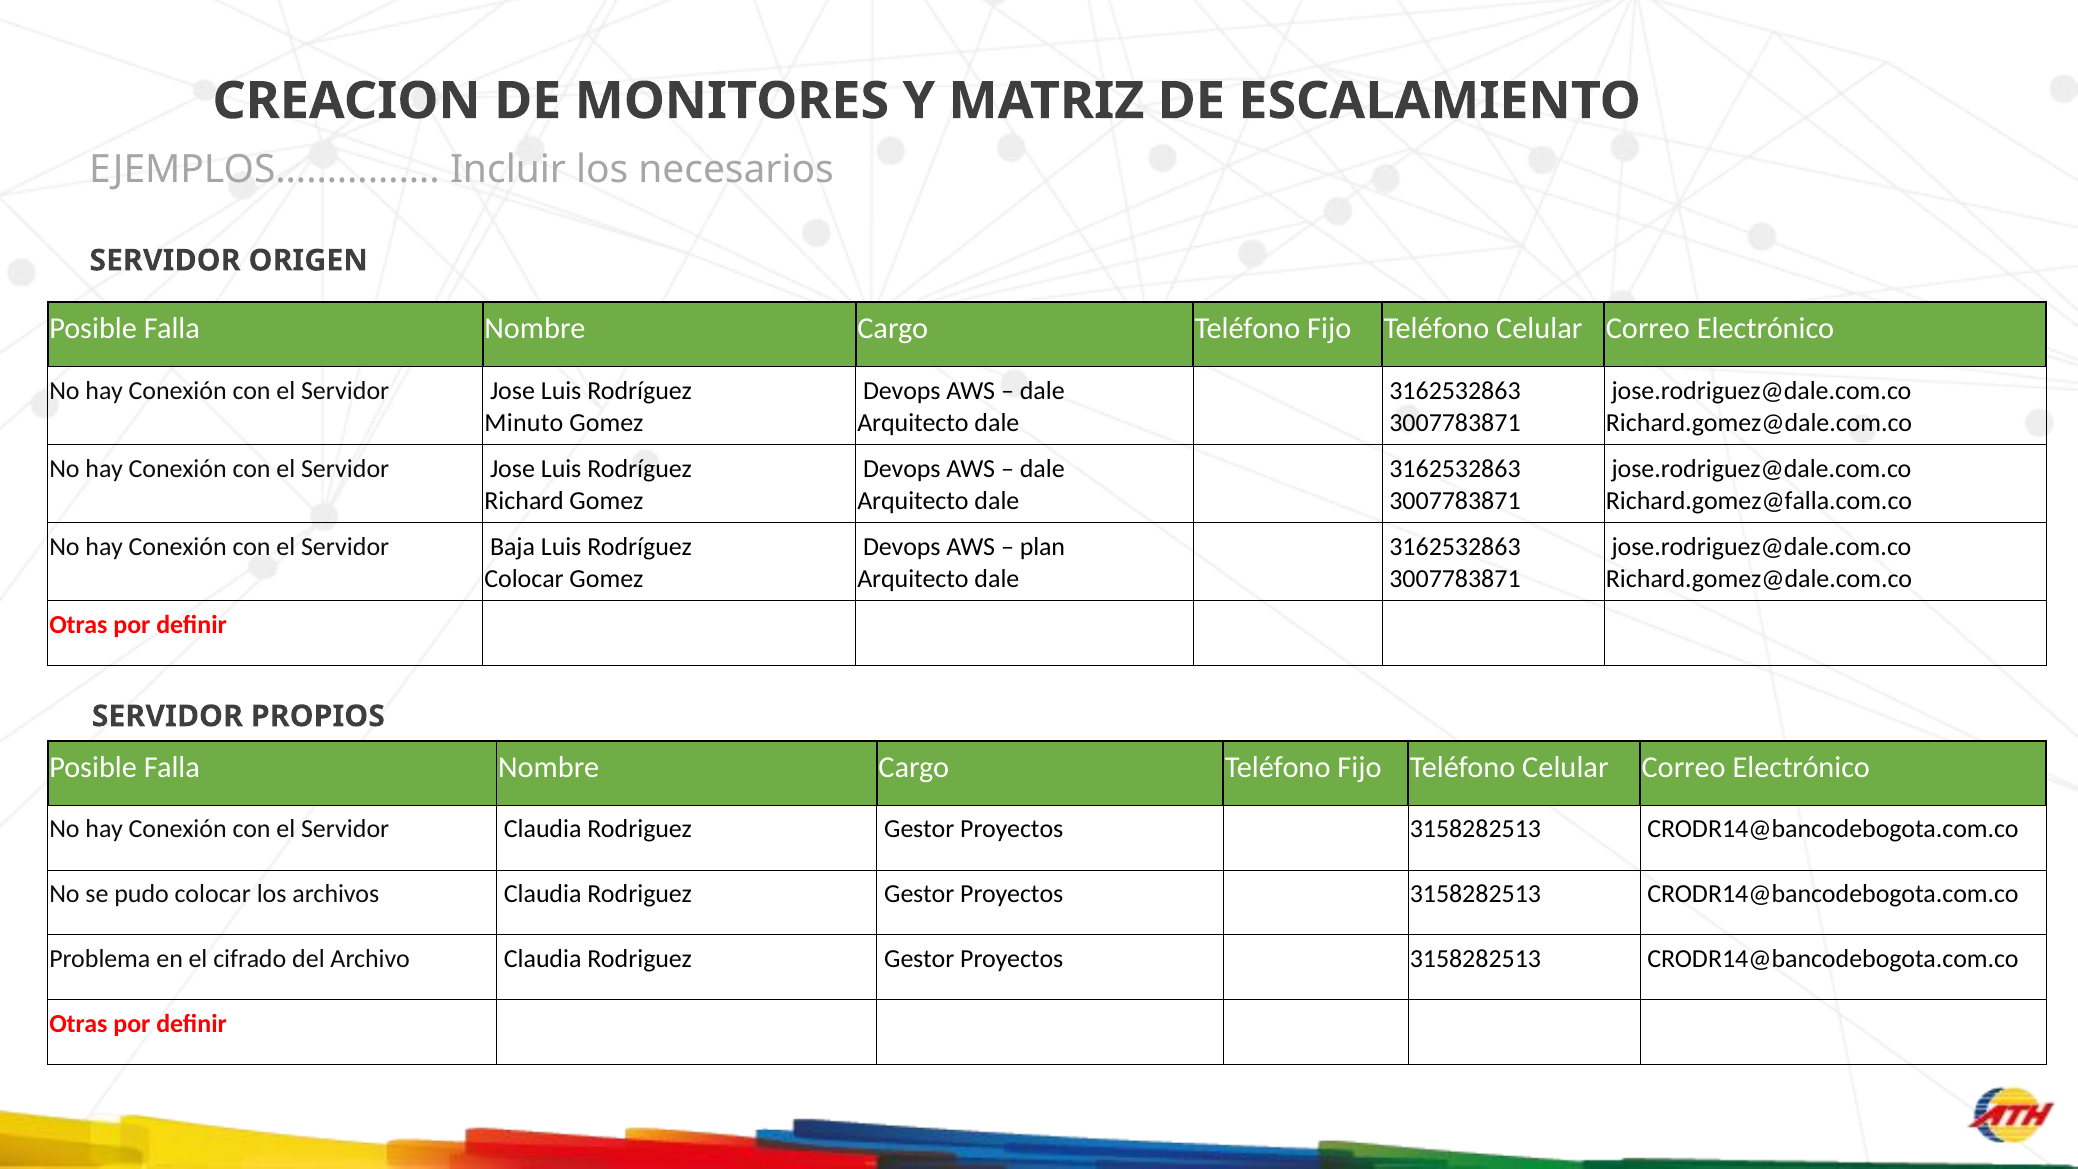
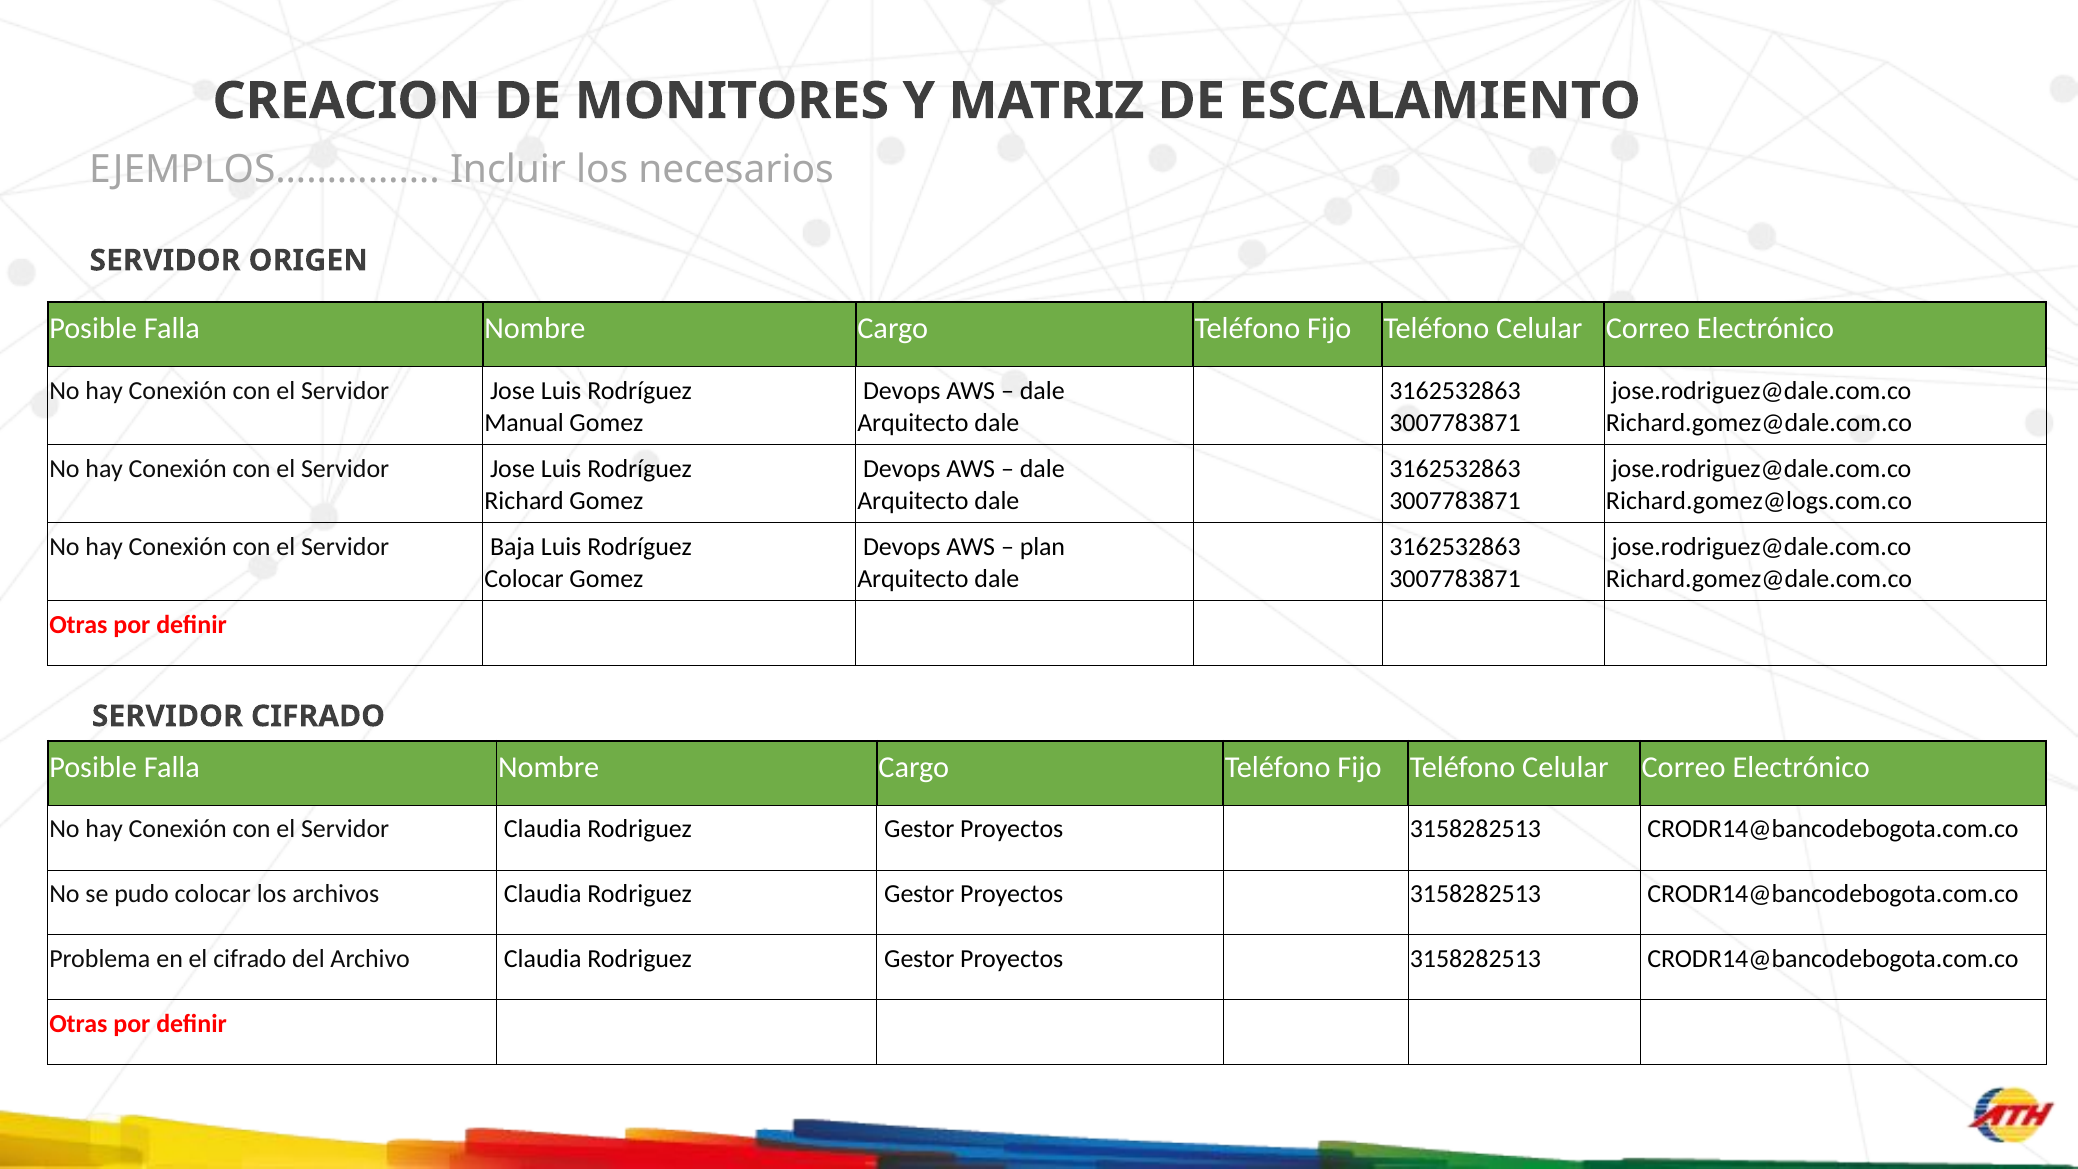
Minuto: Minuto -> Manual (524, 422)
Richard.gomez@falla.com.co: Richard.gomez@falla.com.co -> Richard.gomez@logs.com.co (1759, 500)
SERVIDOR PROPIOS: PROPIOS -> CIFRADO (318, 716)
